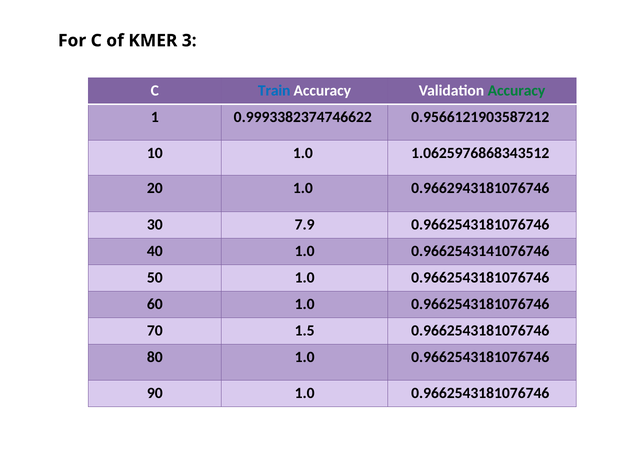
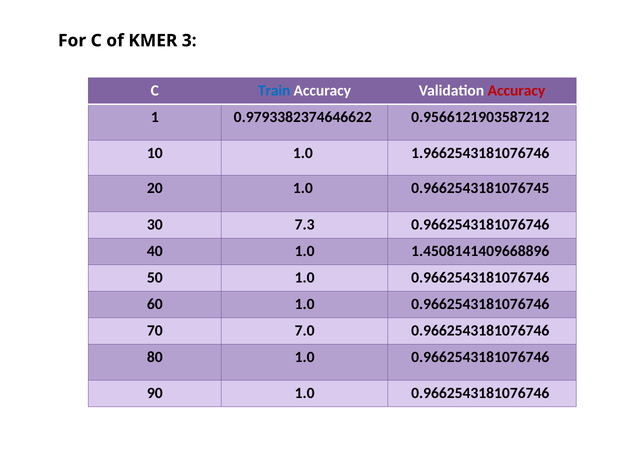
Accuracy colour: green -> red (516, 91)
0.9993382374746622: 0.9993382374746622 -> 0.9793382374646622 (303, 117)
1.0625976868343512: 1.0625976868343512 -> 1.9662543181076746 (480, 153)
0.9662943181076746: 0.9662943181076746 -> 0.9662543181076745 (480, 188)
7.9: 7.9 -> 7.3 (305, 225)
0.9662543141076746: 0.9662543141076746 -> 1.4508141409668896 (480, 251)
1.5: 1.5 -> 7.0 (305, 331)
